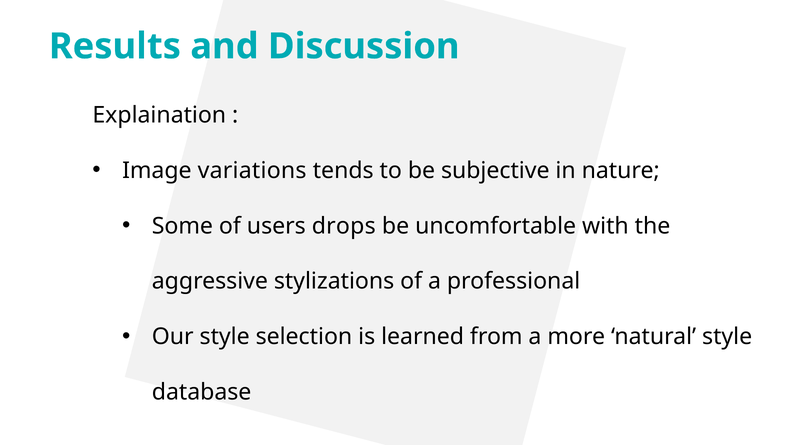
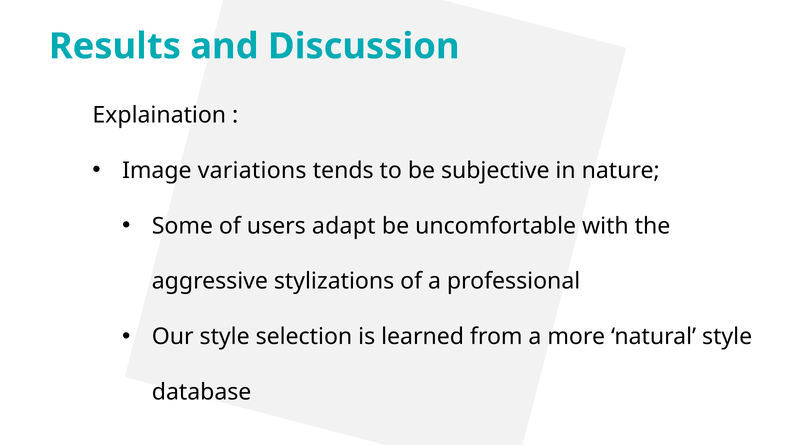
drops: drops -> adapt (344, 226)
